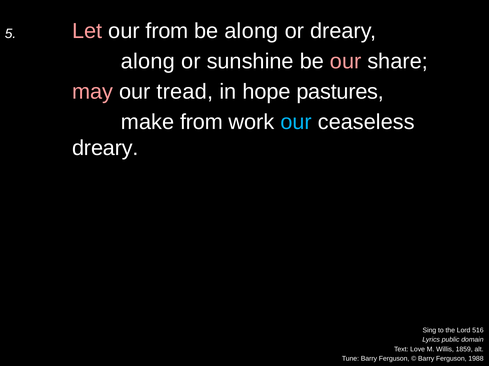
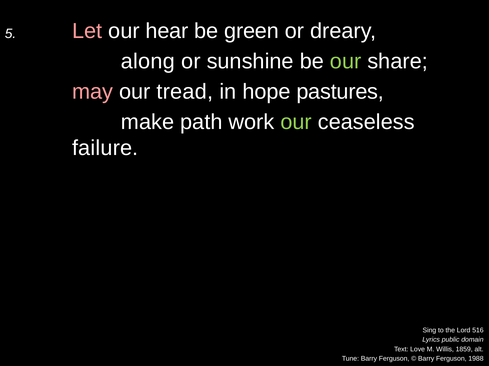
our from: from -> hear (167, 31)
be along: along -> green (252, 31)
our colour: pink -> light green (346, 61)
make from: from -> path (201, 122)
our colour: light blue -> light green (296, 122)
dreary: dreary -> failure (105, 148)
